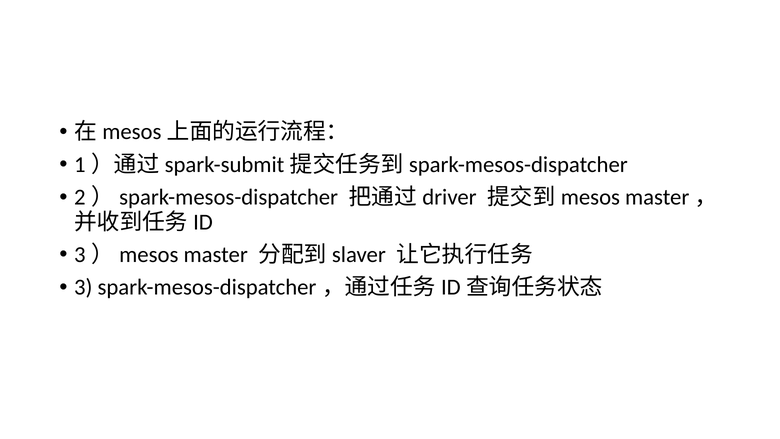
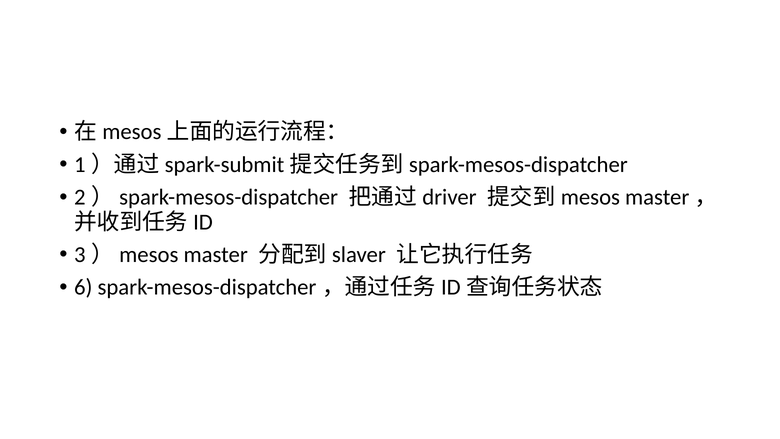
3: 3 -> 6 (83, 287)
